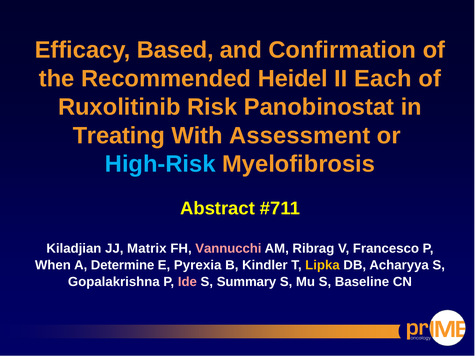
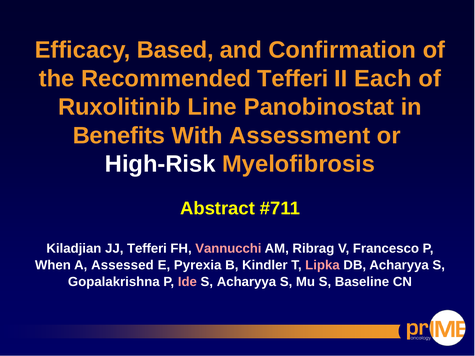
Recommended Heidel: Heidel -> Tefferi (293, 79)
Risk: Risk -> Line (212, 107)
Treating: Treating -> Benefits (119, 136)
High-Risk colour: light blue -> white (160, 164)
JJ Matrix: Matrix -> Tefferi (147, 249)
Determine: Determine -> Assessed (122, 265)
Lipka colour: yellow -> pink (322, 265)
S Summary: Summary -> Acharyya (246, 282)
